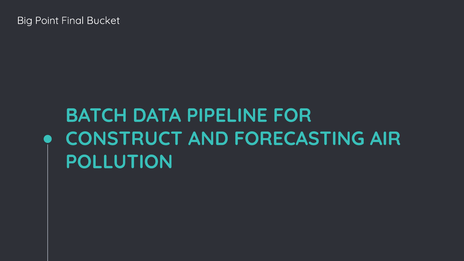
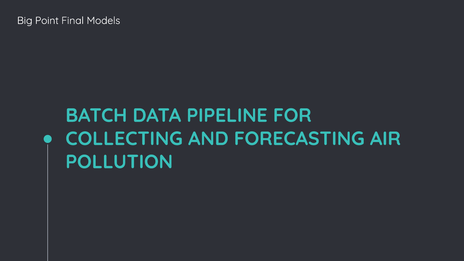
Bucket: Bucket -> Models (103, 21)
CONSTRUCT: CONSTRUCT -> COLLECTING (124, 139)
